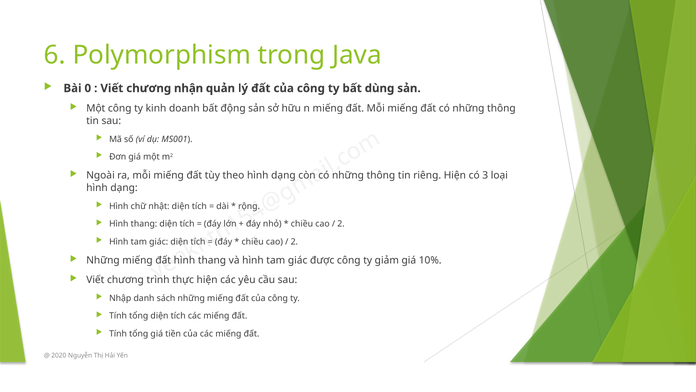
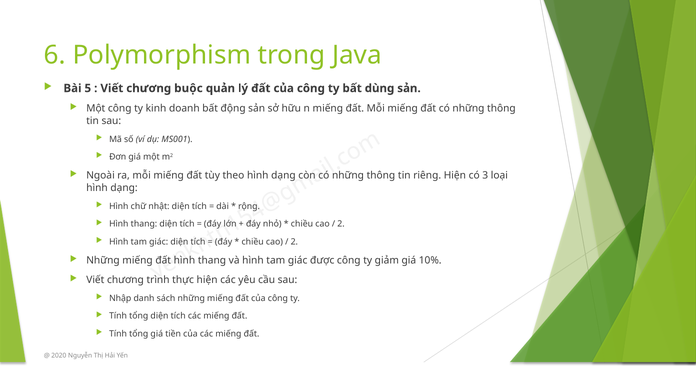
Bài 0: 0 -> 5 (88, 88)
nhận: nhận -> buộc (188, 88)
